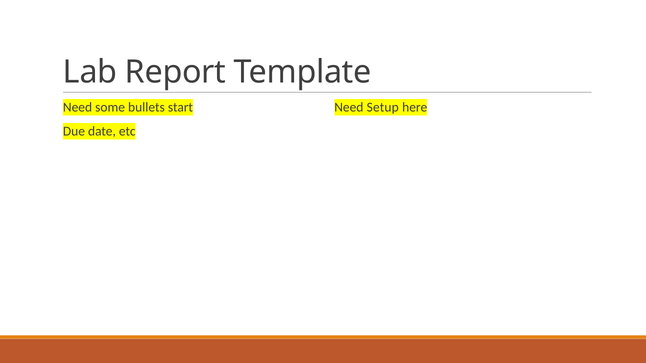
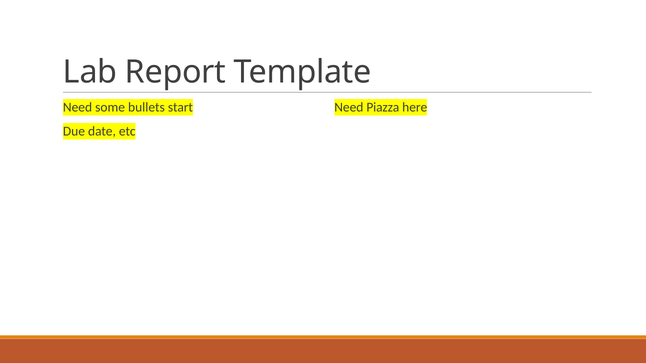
Setup: Setup -> Piazza (383, 107)
